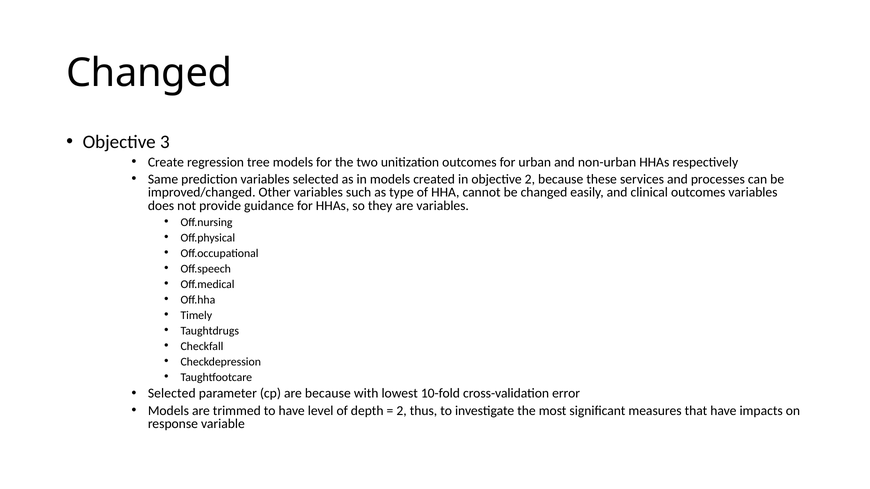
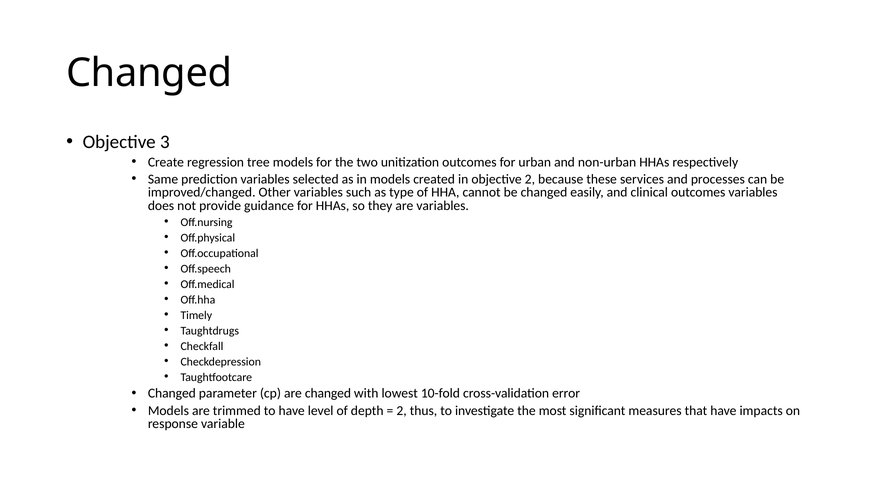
Selected: Selected -> Changed (172, 394)
are because: because -> changed (328, 394)
